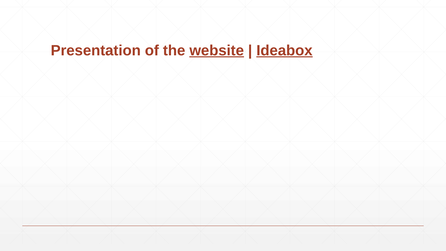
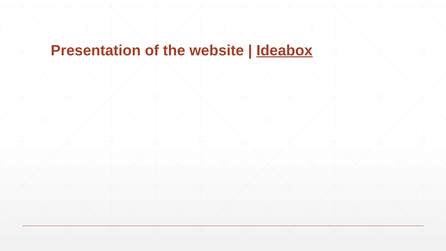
website underline: present -> none (217, 50)
